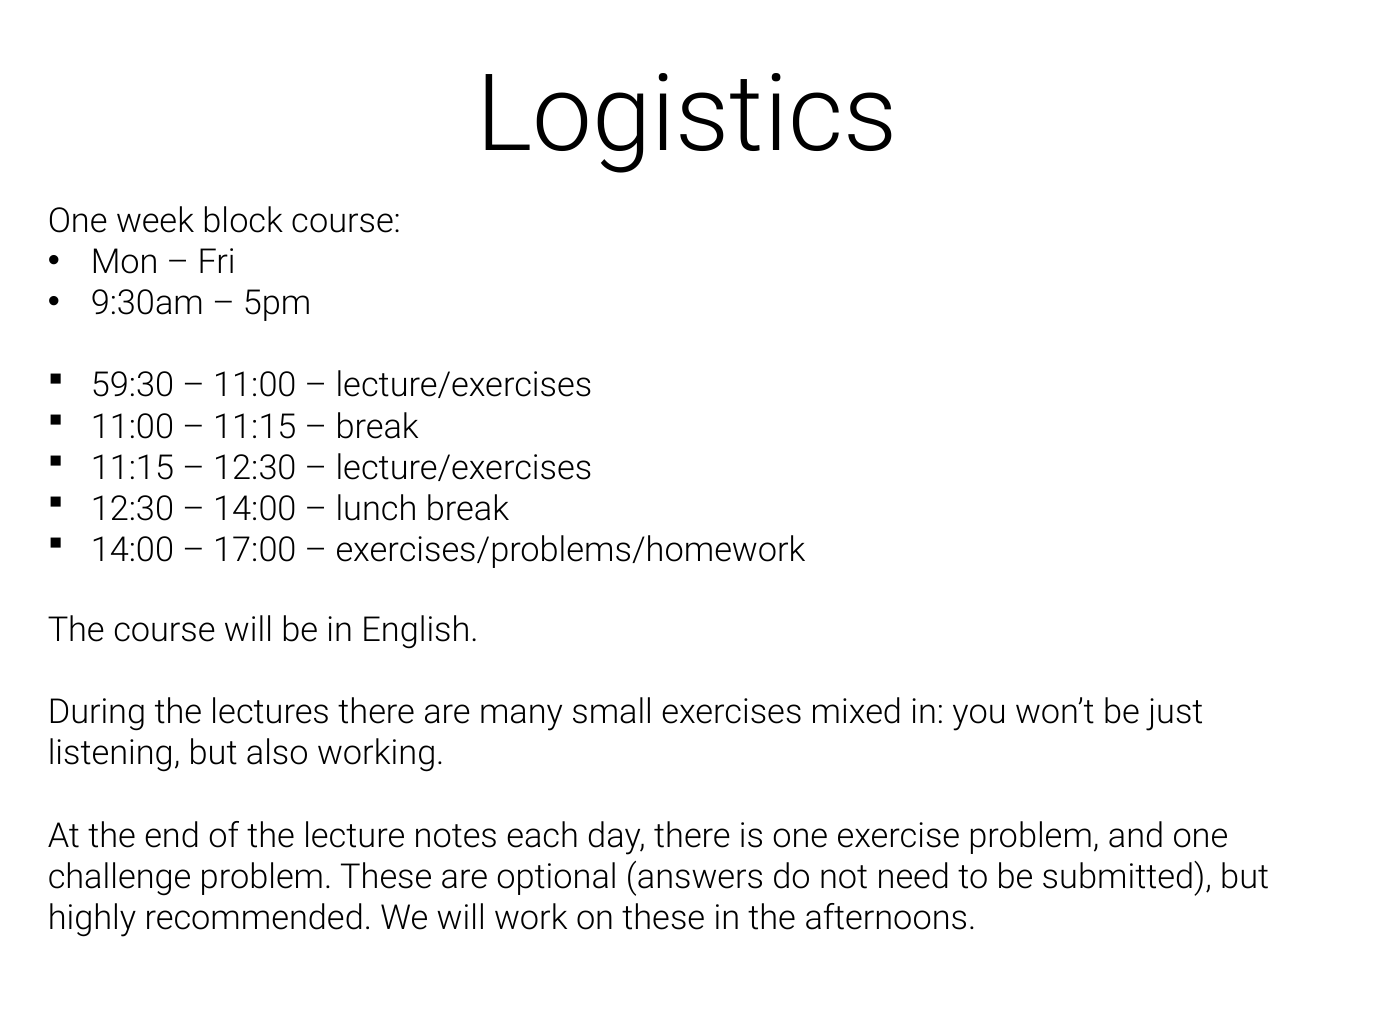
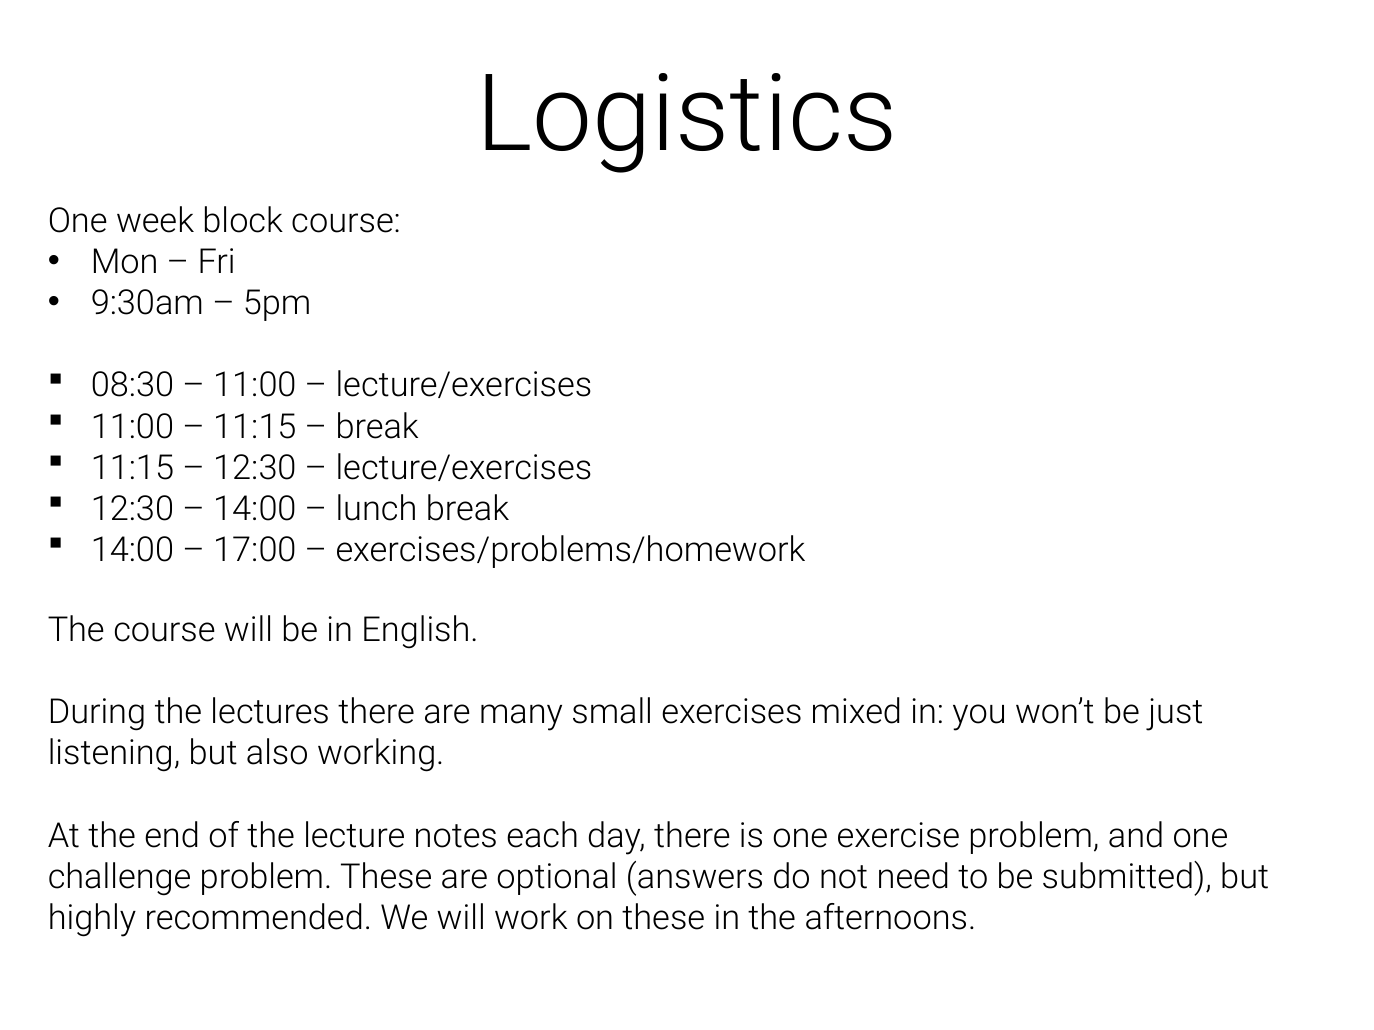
59:30: 59:30 -> 08:30 (132, 386)
